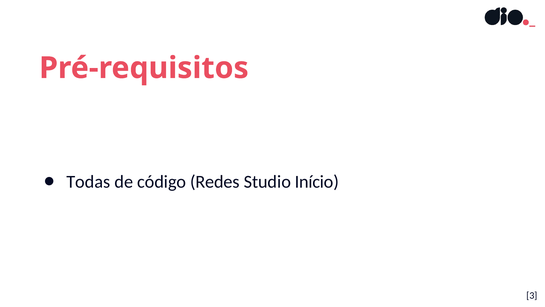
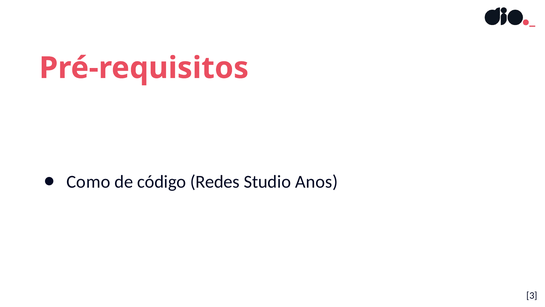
Todas: Todas -> Como (88, 181)
Início: Início -> Anos (317, 181)
